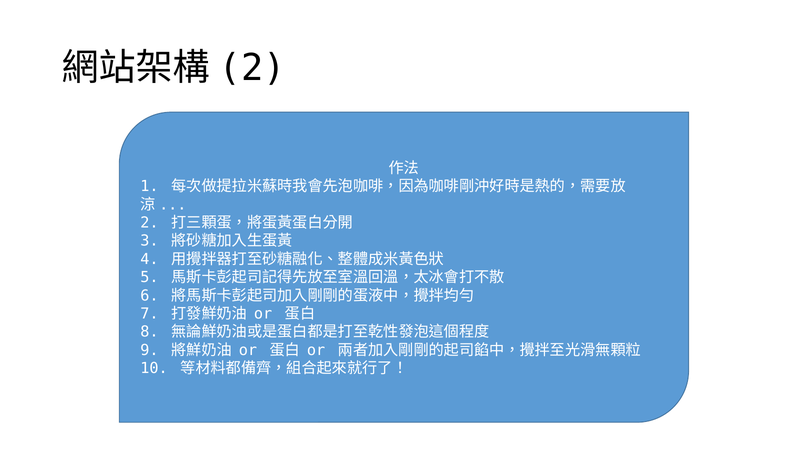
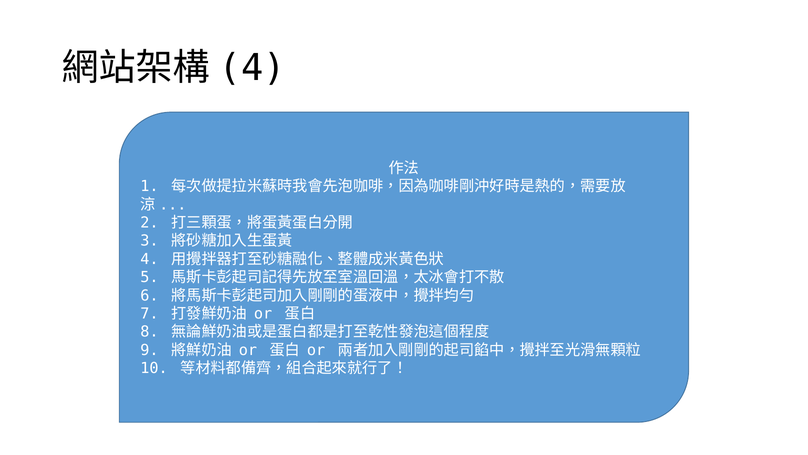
2: 2 -> 4 (252, 68)
